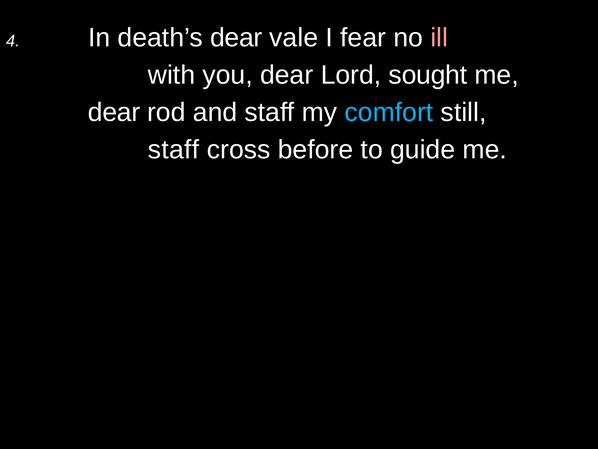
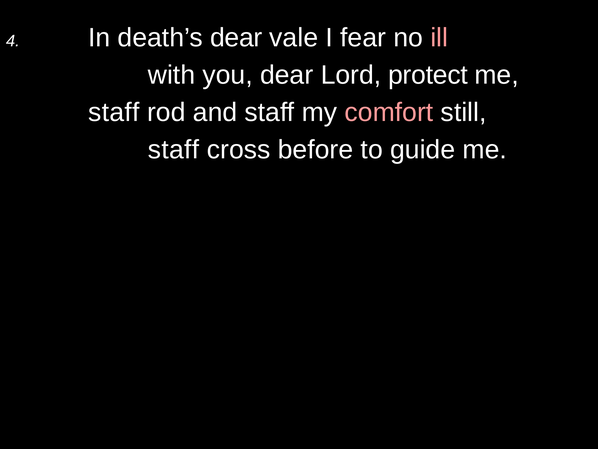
sought: sought -> protect (428, 75)
dear: dear -> staff (114, 112)
comfort colour: light blue -> pink (389, 112)
